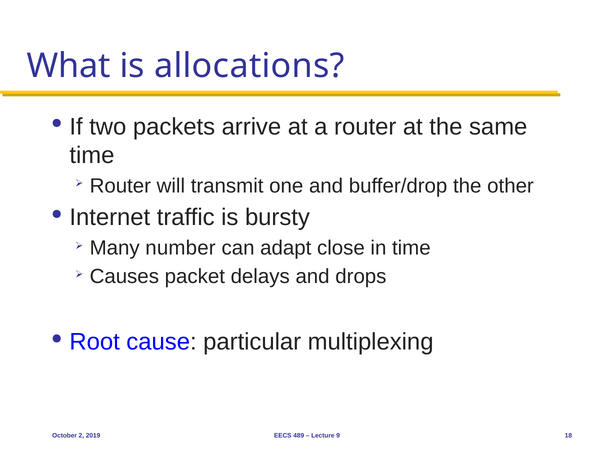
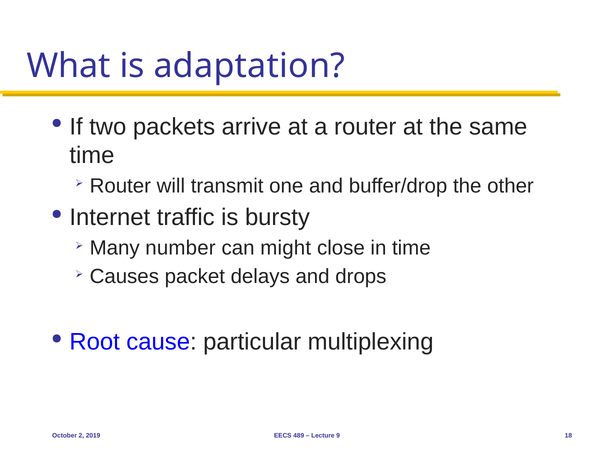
allocations: allocations -> adaptation (249, 66)
adapt: adapt -> might (286, 248)
